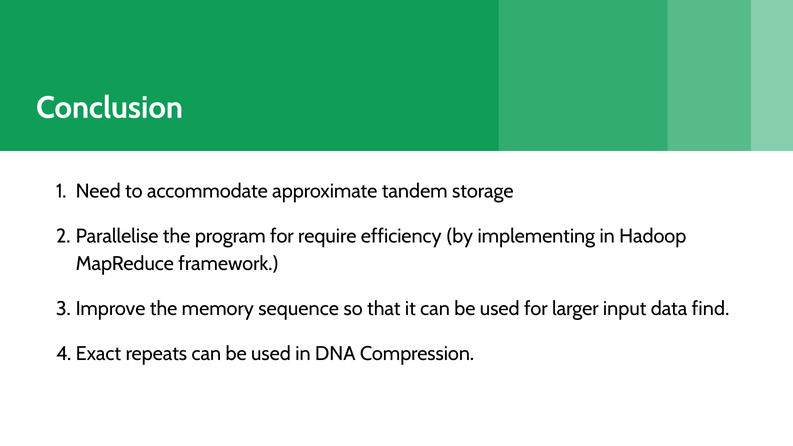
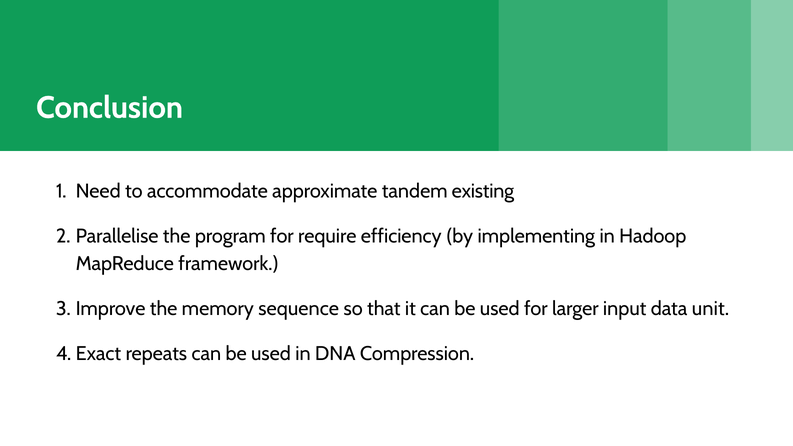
storage: storage -> existing (483, 191)
find: find -> unit (710, 309)
